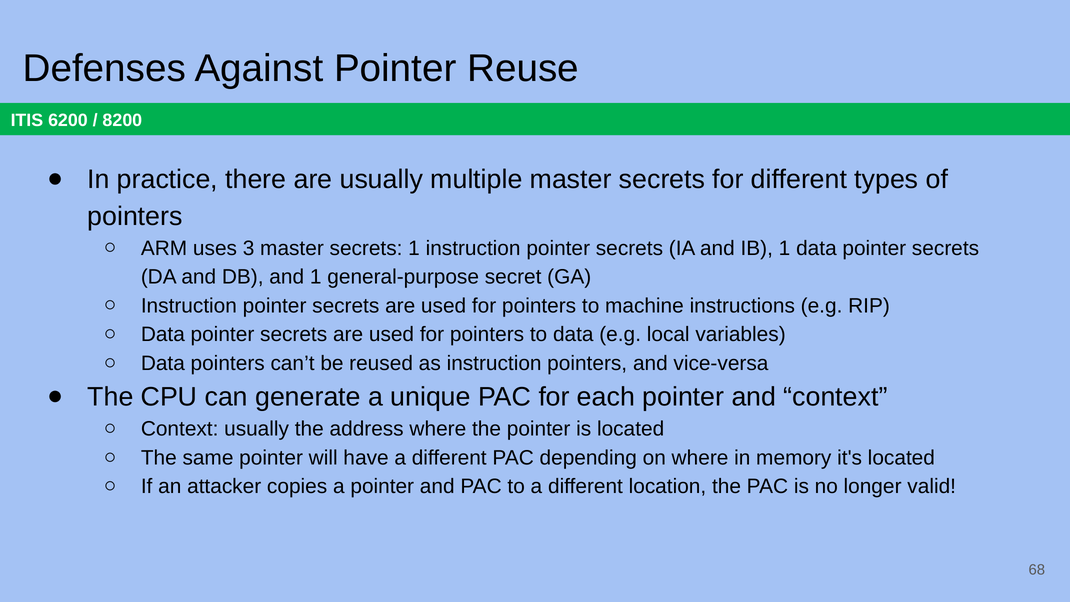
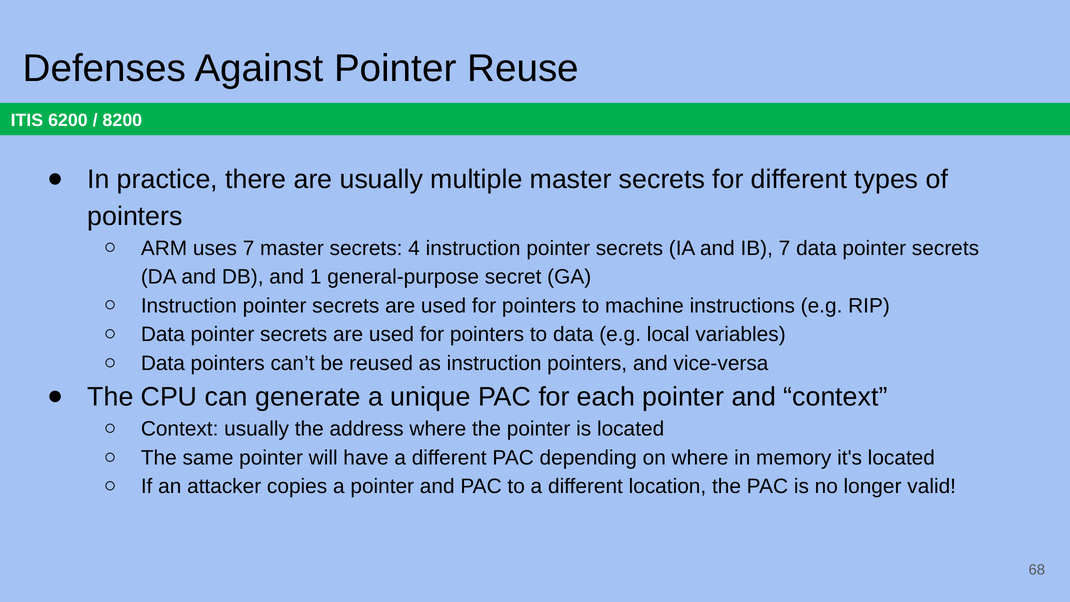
uses 3: 3 -> 7 (249, 248)
secrets 1: 1 -> 4 (414, 248)
IB 1: 1 -> 7 (784, 248)
